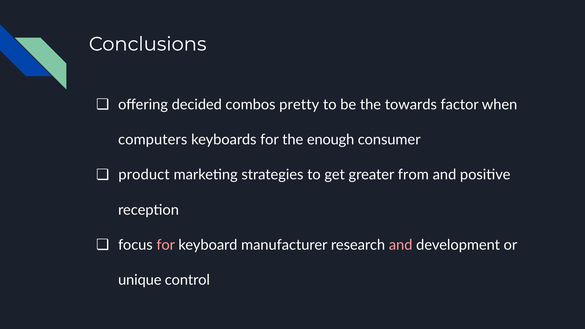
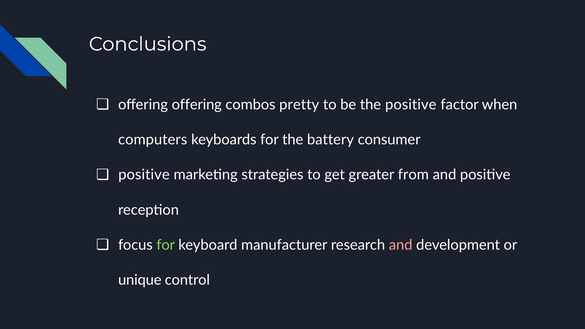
offering decided: decided -> offering (197, 105)
the towards: towards -> positive (411, 105)
enough: enough -> battery (330, 140)
product: product -> positive (144, 175)
for colour: pink -> light green (166, 245)
